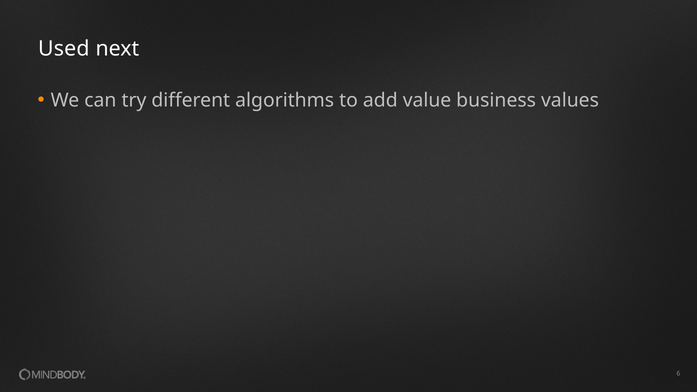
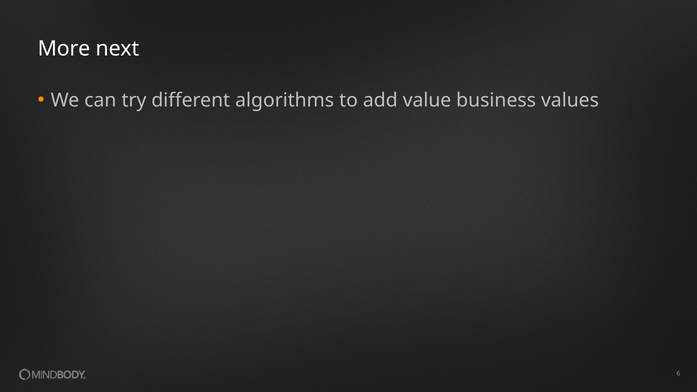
Used: Used -> More (64, 49)
